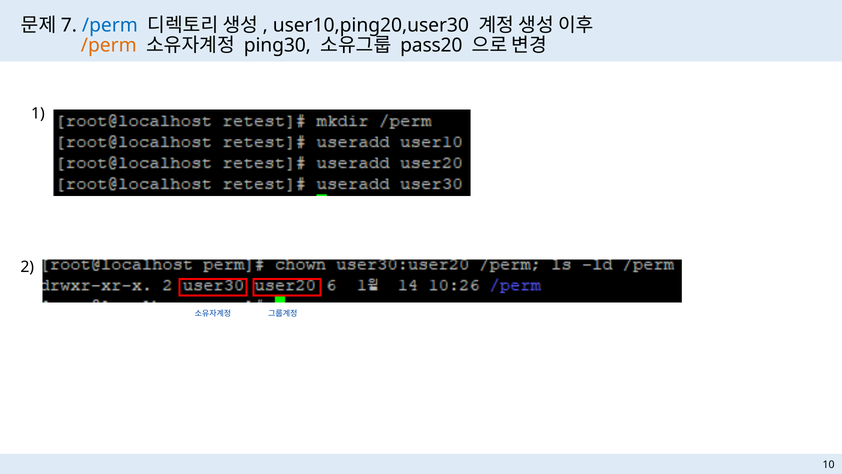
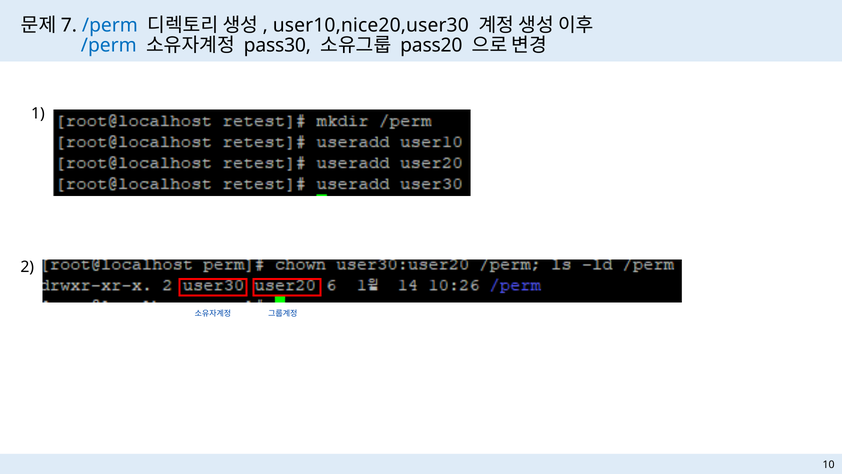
user10,ping20,user30: user10,ping20,user30 -> user10,nice20,user30 (371, 25)
/perm colour: orange -> blue (109, 45)
ping30: ping30 -> pass30 (277, 45)
